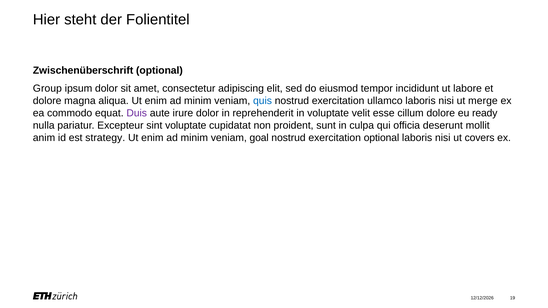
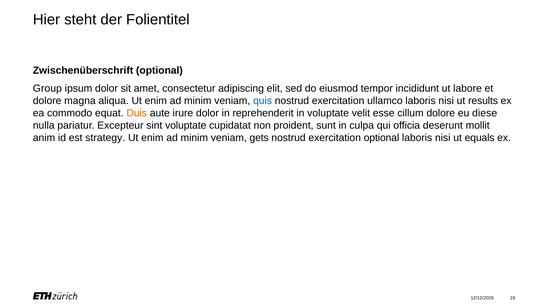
merge: merge -> results (483, 101)
Duis colour: purple -> orange (137, 113)
ready: ready -> diese (485, 113)
goal: goal -> gets (259, 138)
covers: covers -> equals (480, 138)
